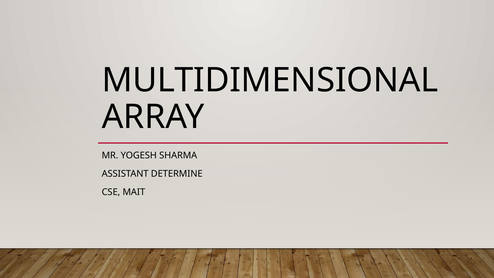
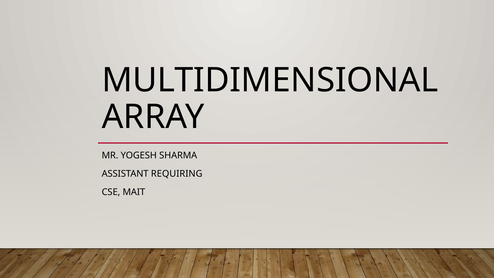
DETERMINE: DETERMINE -> REQUIRING (177, 174)
